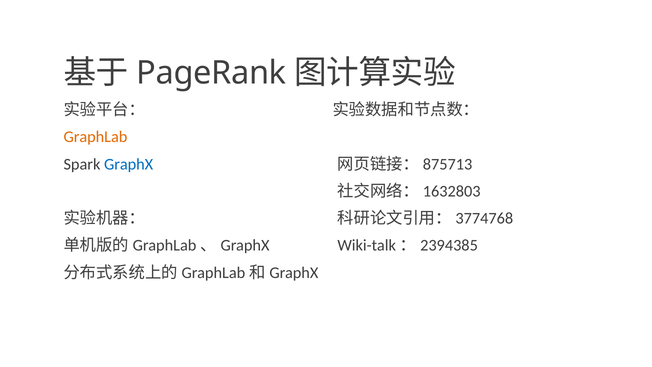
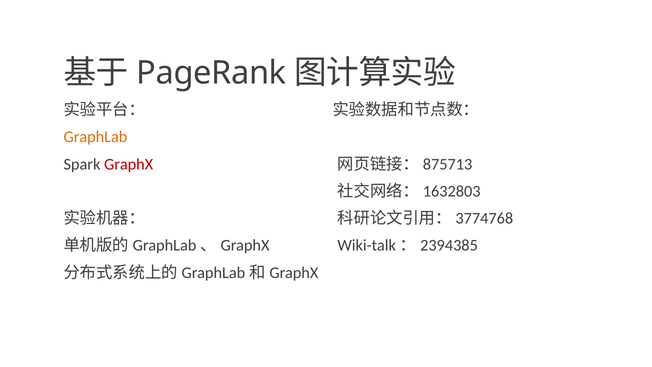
GraphX colour: blue -> red (129, 164)
